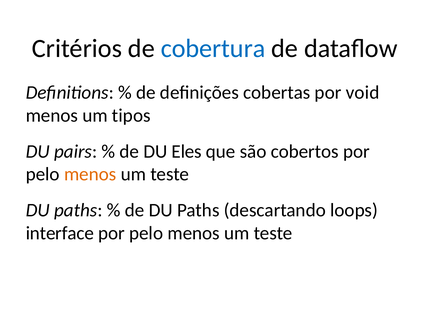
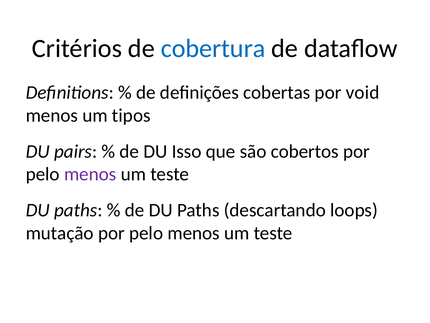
Eles: Eles -> Isso (187, 151)
menos colour: orange -> purple (90, 174)
interface: interface -> mutação (60, 233)
